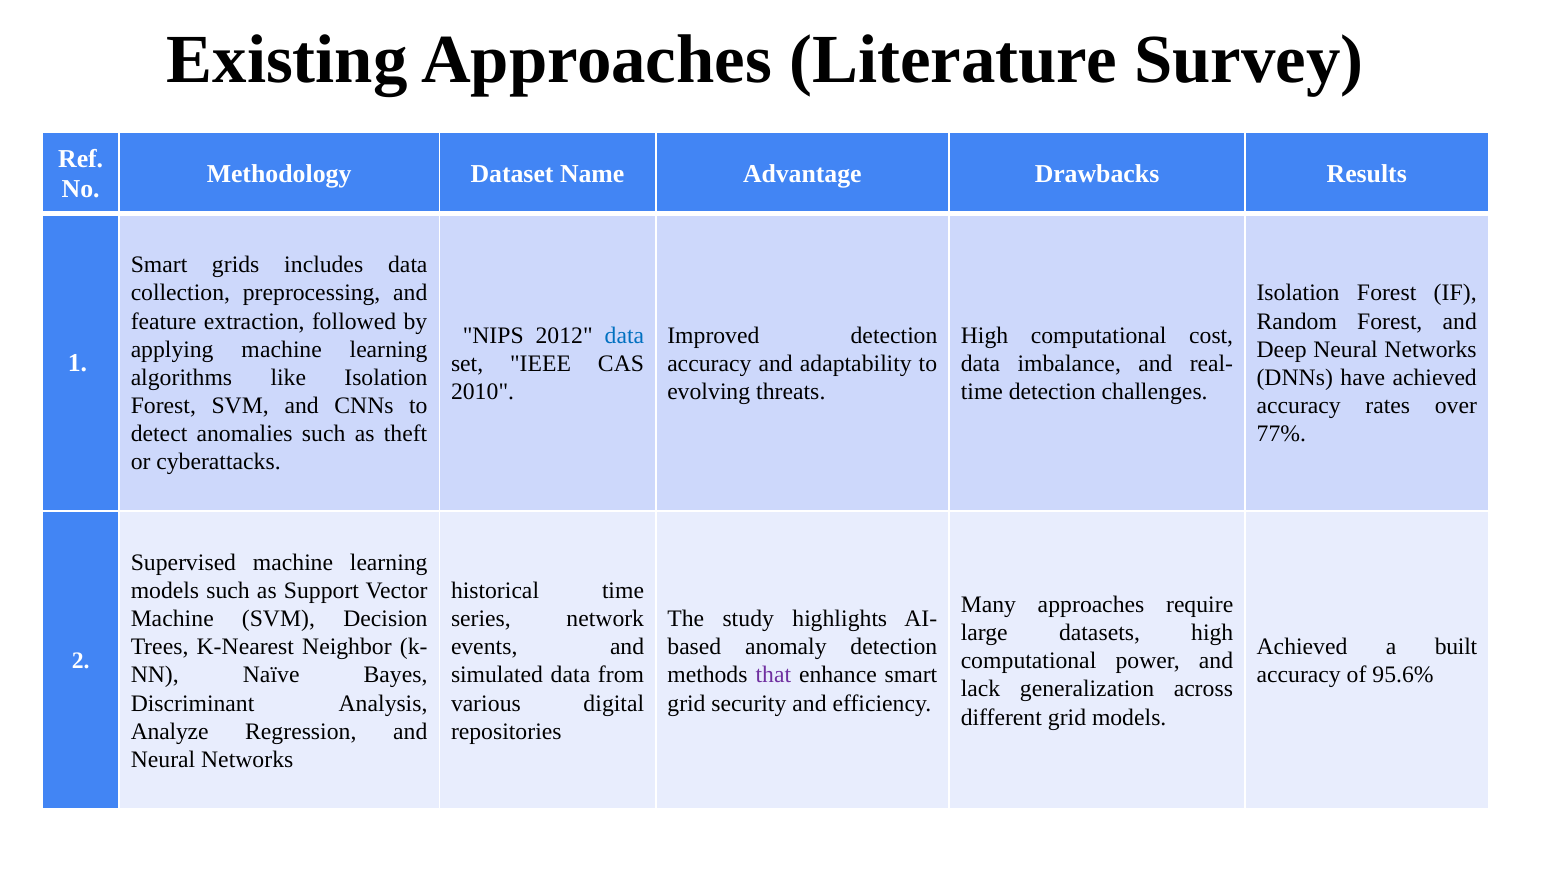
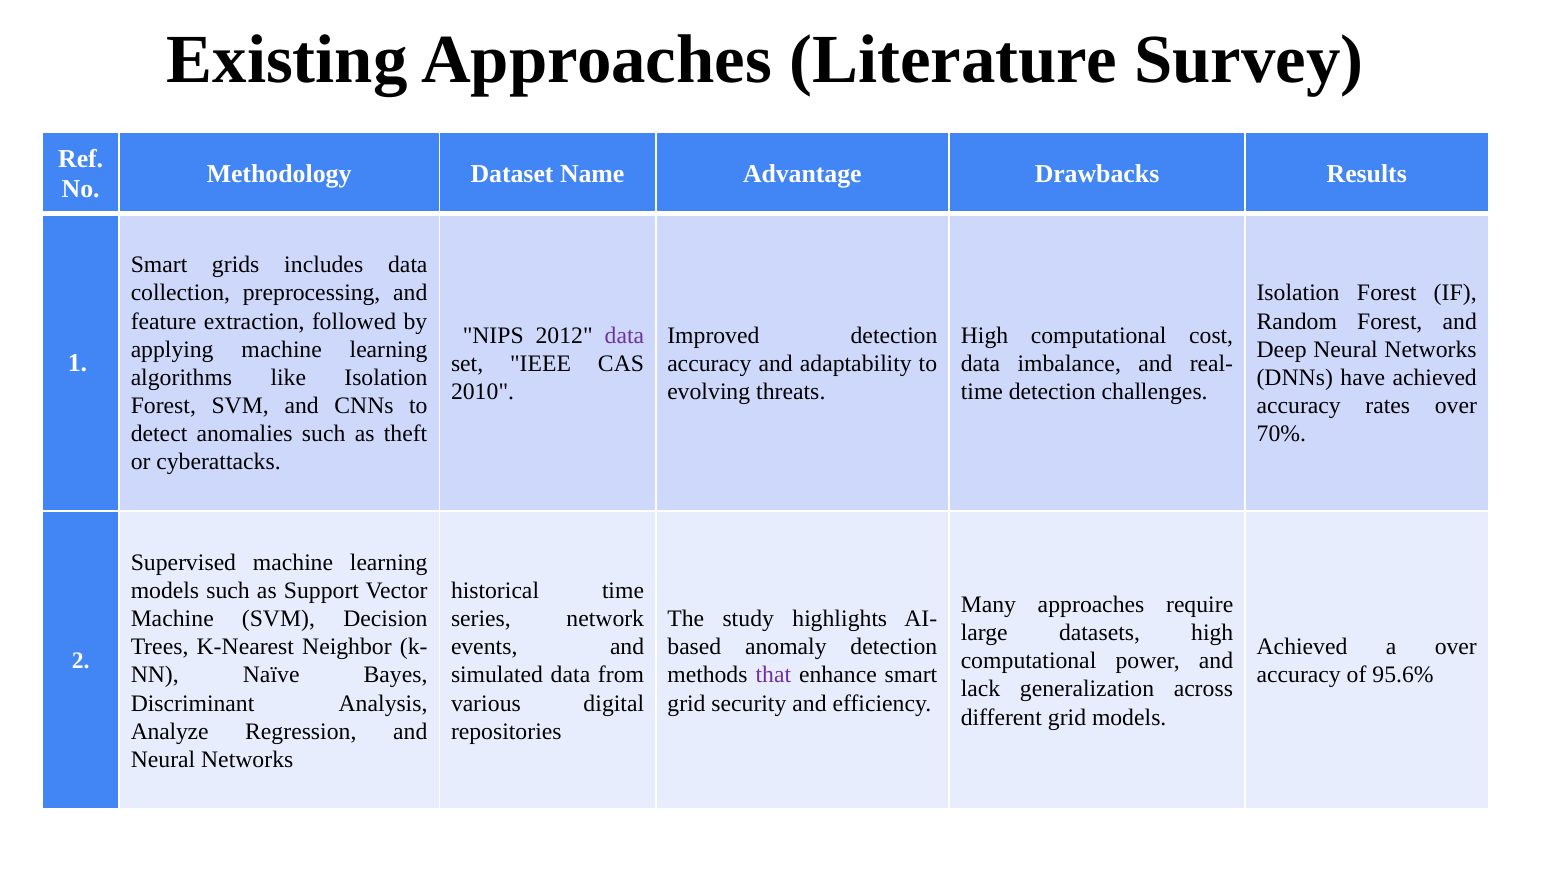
data colour: blue -> purple (624, 335)
77%: 77% -> 70% (1281, 434)
a built: built -> over (1456, 647)
